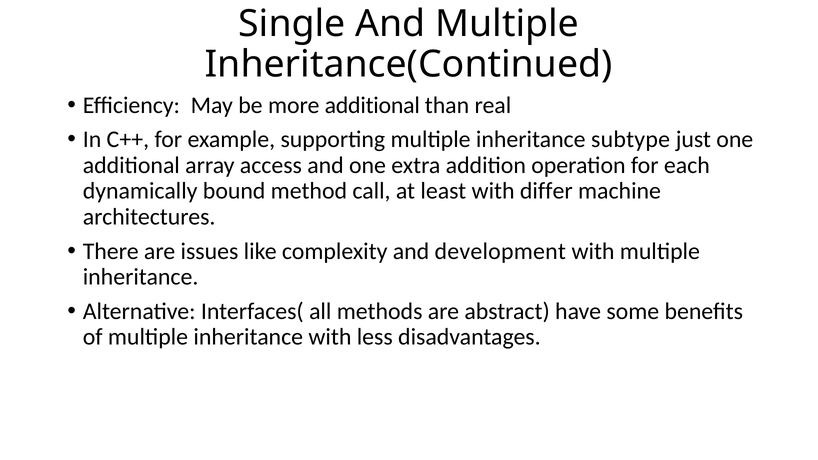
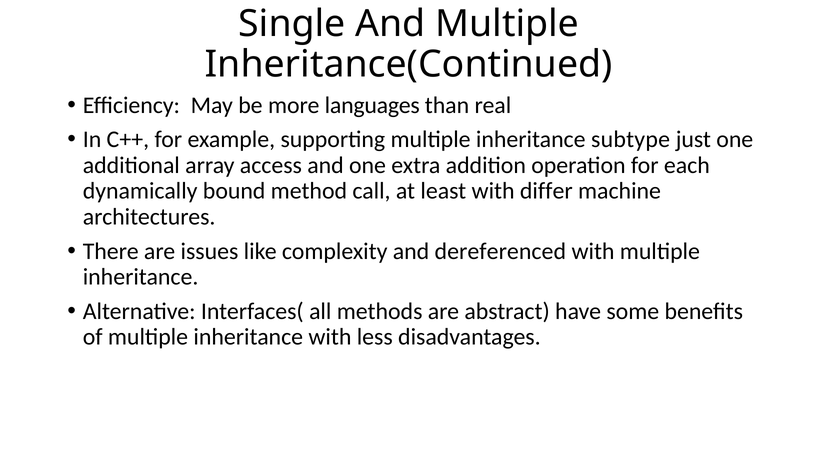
more additional: additional -> languages (372, 105)
development: development -> dereferenced (500, 251)
